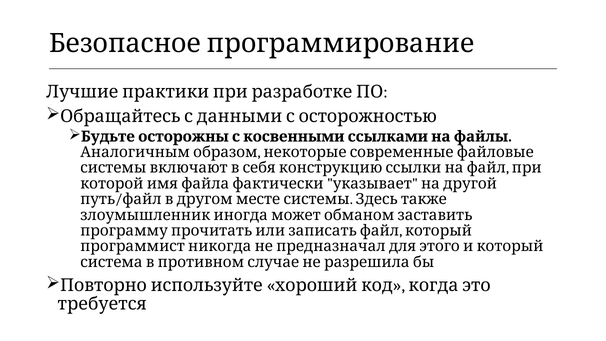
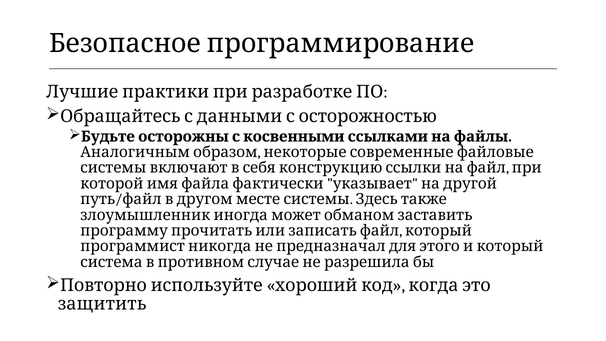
требуется: требуется -> защитить (102, 304)
